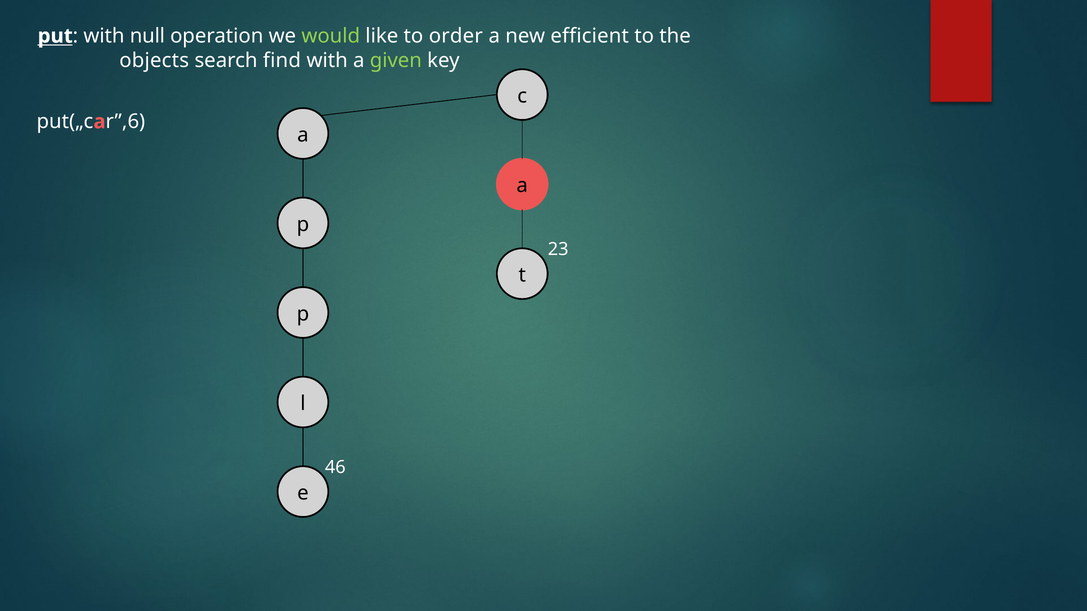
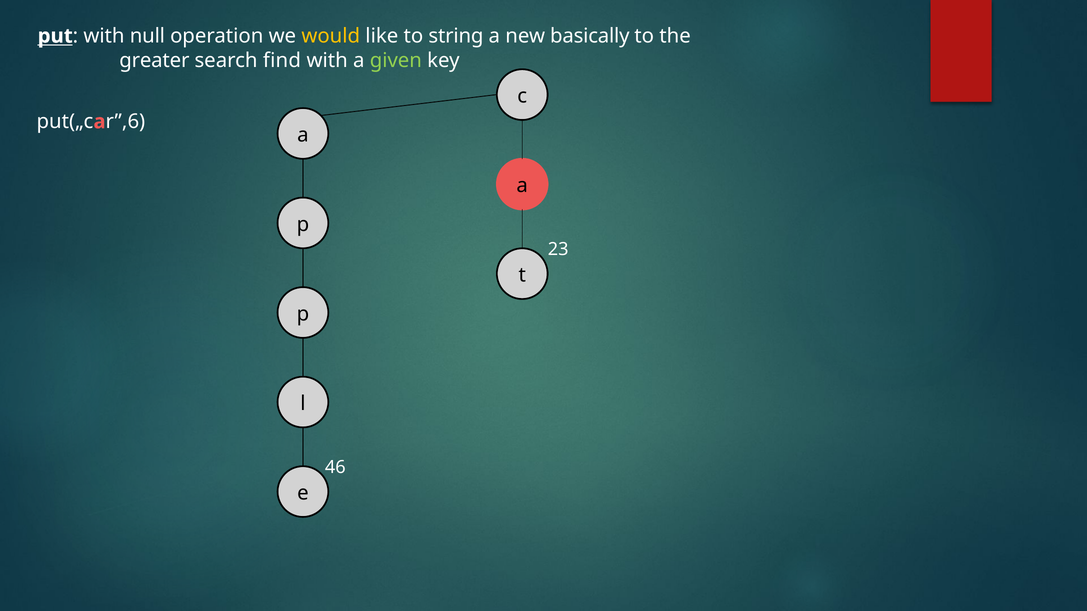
would colour: light green -> yellow (331, 36)
order: order -> string (456, 36)
efficient: efficient -> basically (590, 36)
objects: objects -> greater (154, 60)
